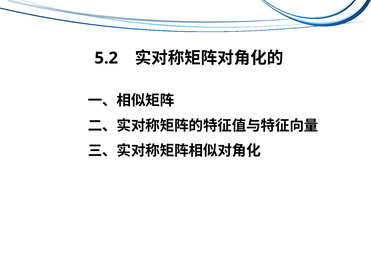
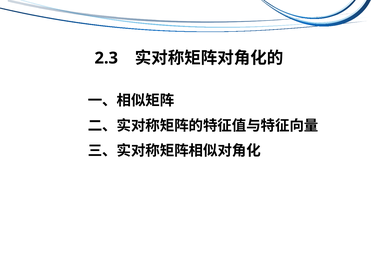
5.2: 5.2 -> 2.3 (106, 58)
